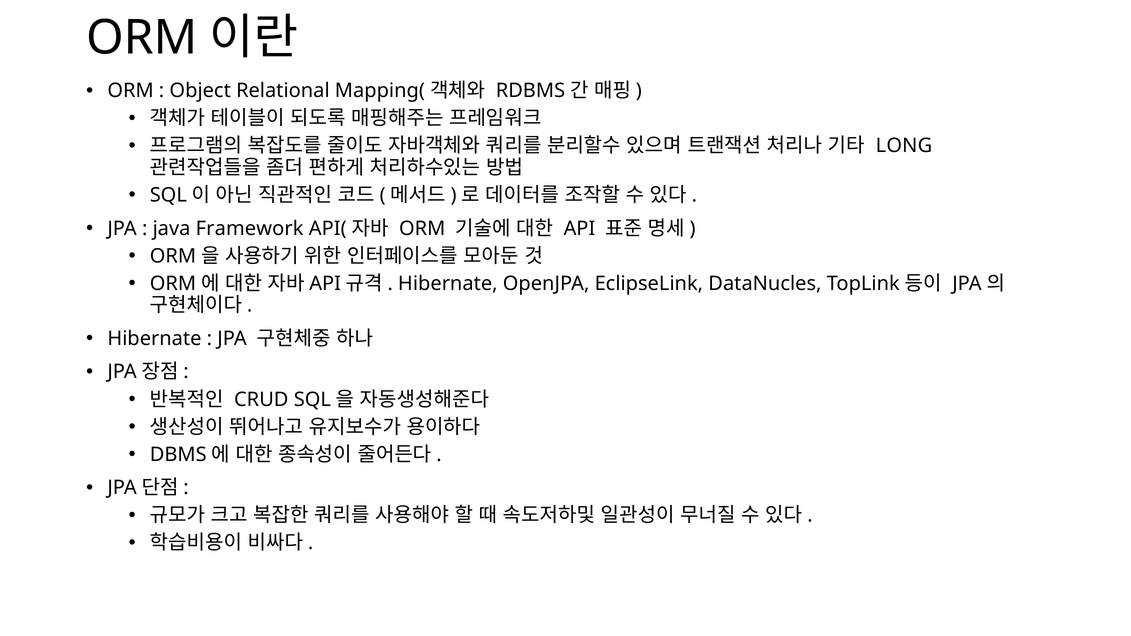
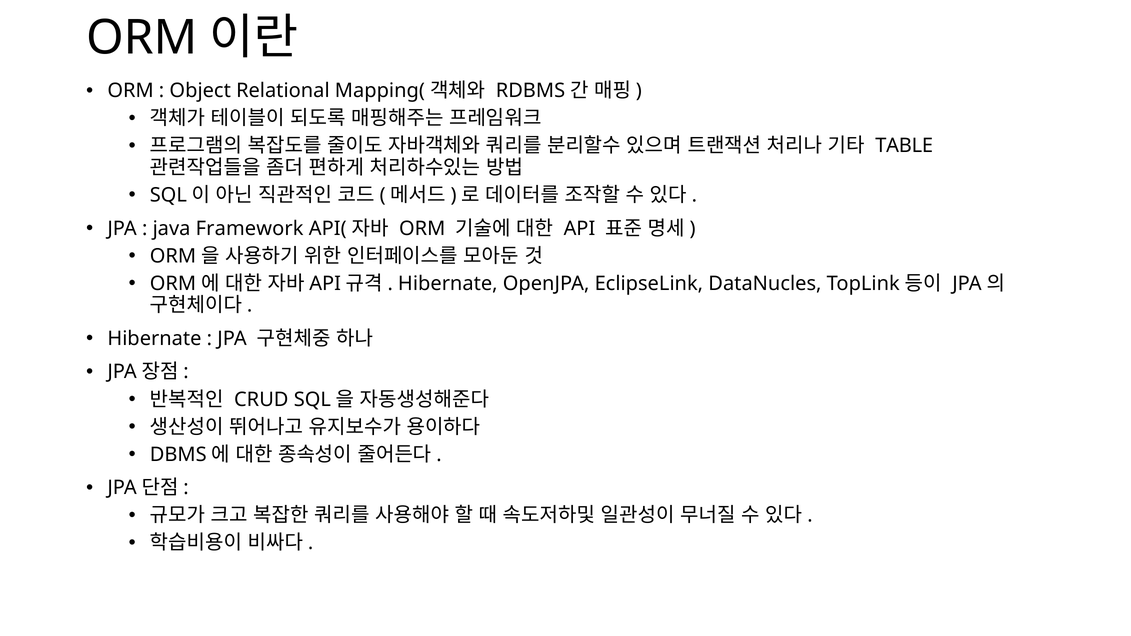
LONG: LONG -> TABLE (904, 146)
